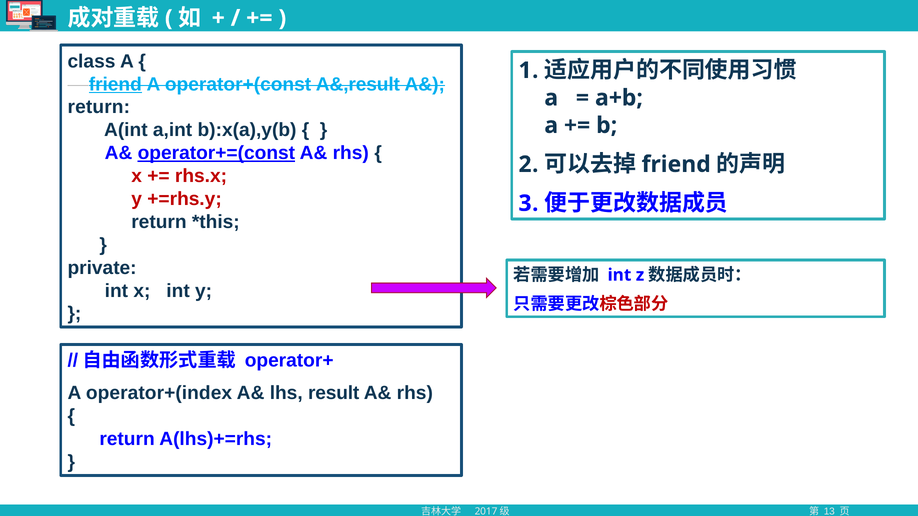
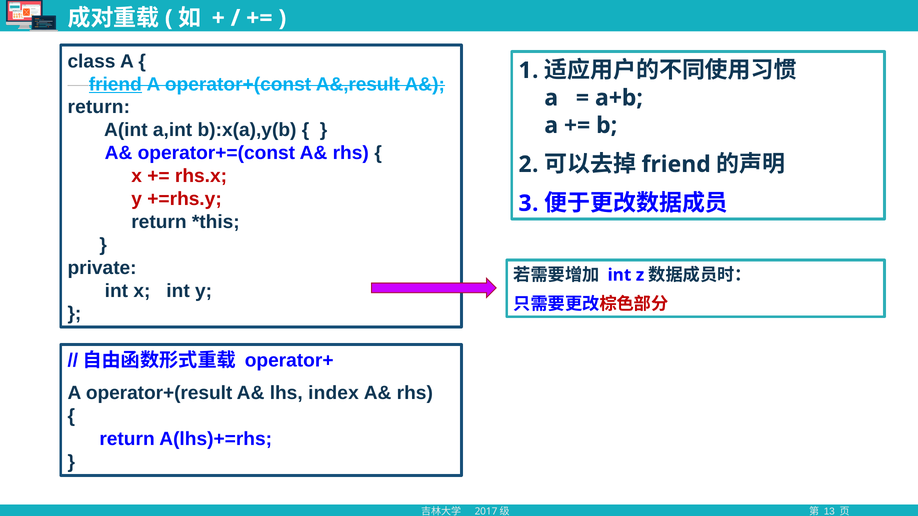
operator+=(const underline: present -> none (216, 153)
operator+(index: operator+(index -> operator+(result (159, 393)
result: result -> index (333, 393)
